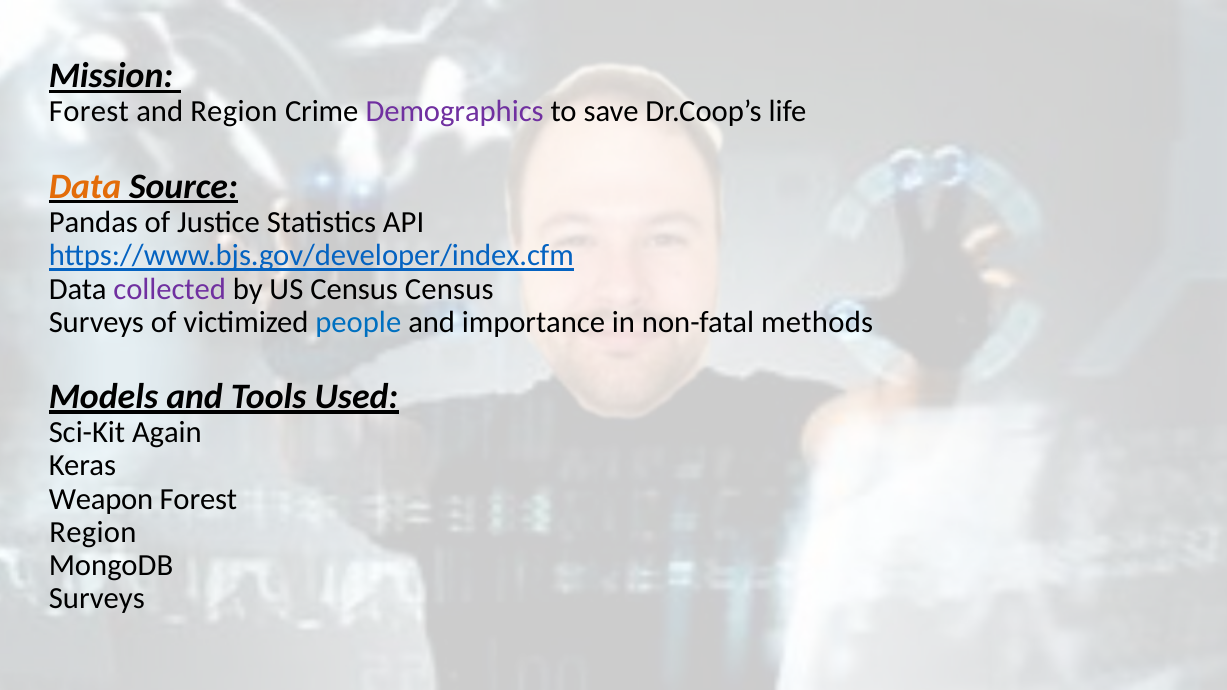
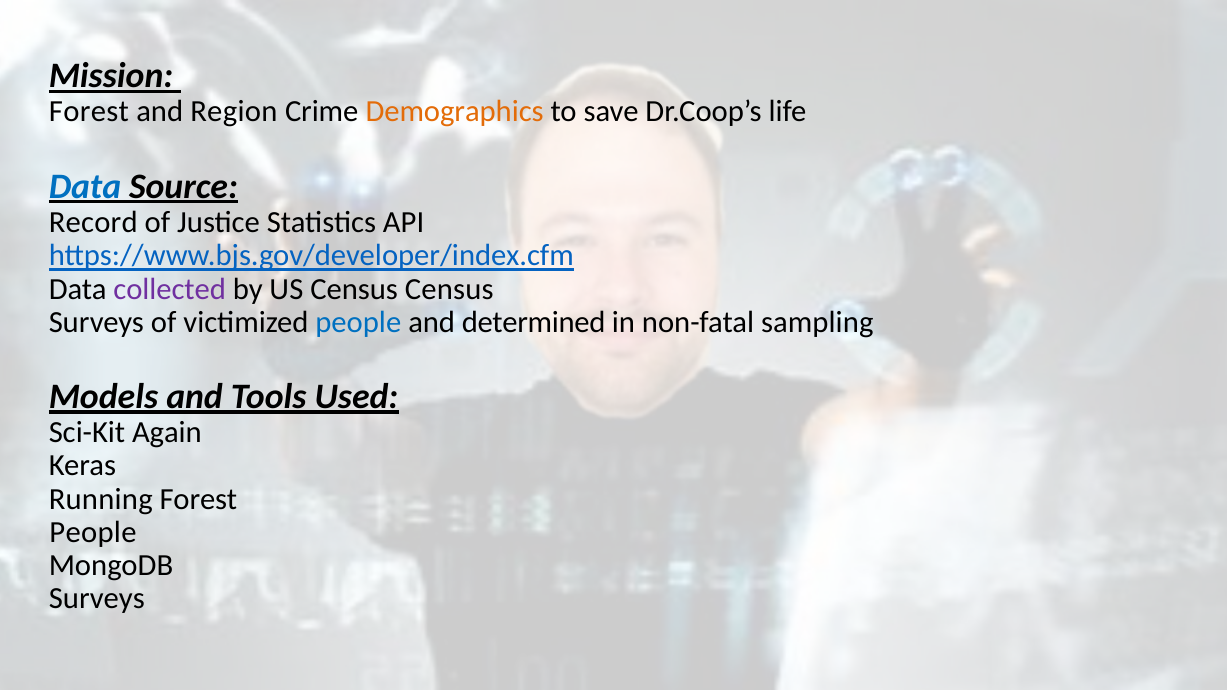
Demographics colour: purple -> orange (455, 112)
Data colour: orange -> blue (85, 186)
Pandas: Pandas -> Record (93, 222)
importance: importance -> determined (534, 322)
methods: methods -> sampling (817, 322)
Weapon: Weapon -> Running (101, 499)
Region: Region -> People (93, 532)
